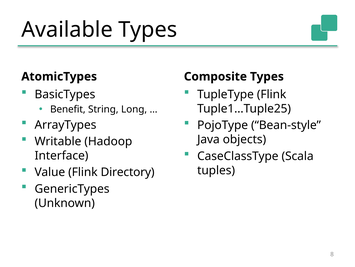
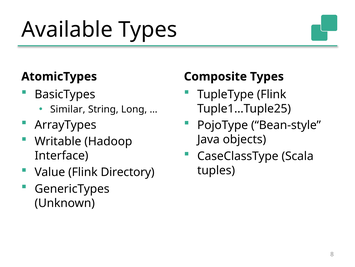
Benefit: Benefit -> Similar (68, 109)
